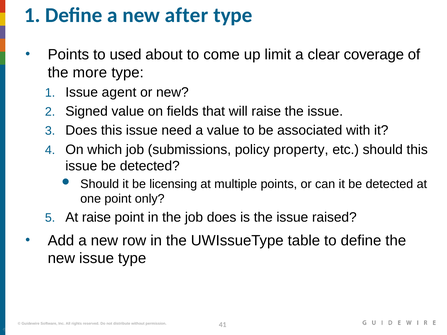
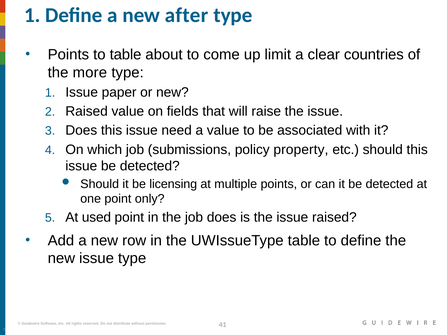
to used: used -> table (126, 55)
coverage: coverage -> countries (374, 55)
agent: agent -> paper (119, 92)
Signed: Signed -> Raised (87, 111)
At raise: raise -> used (96, 217)
